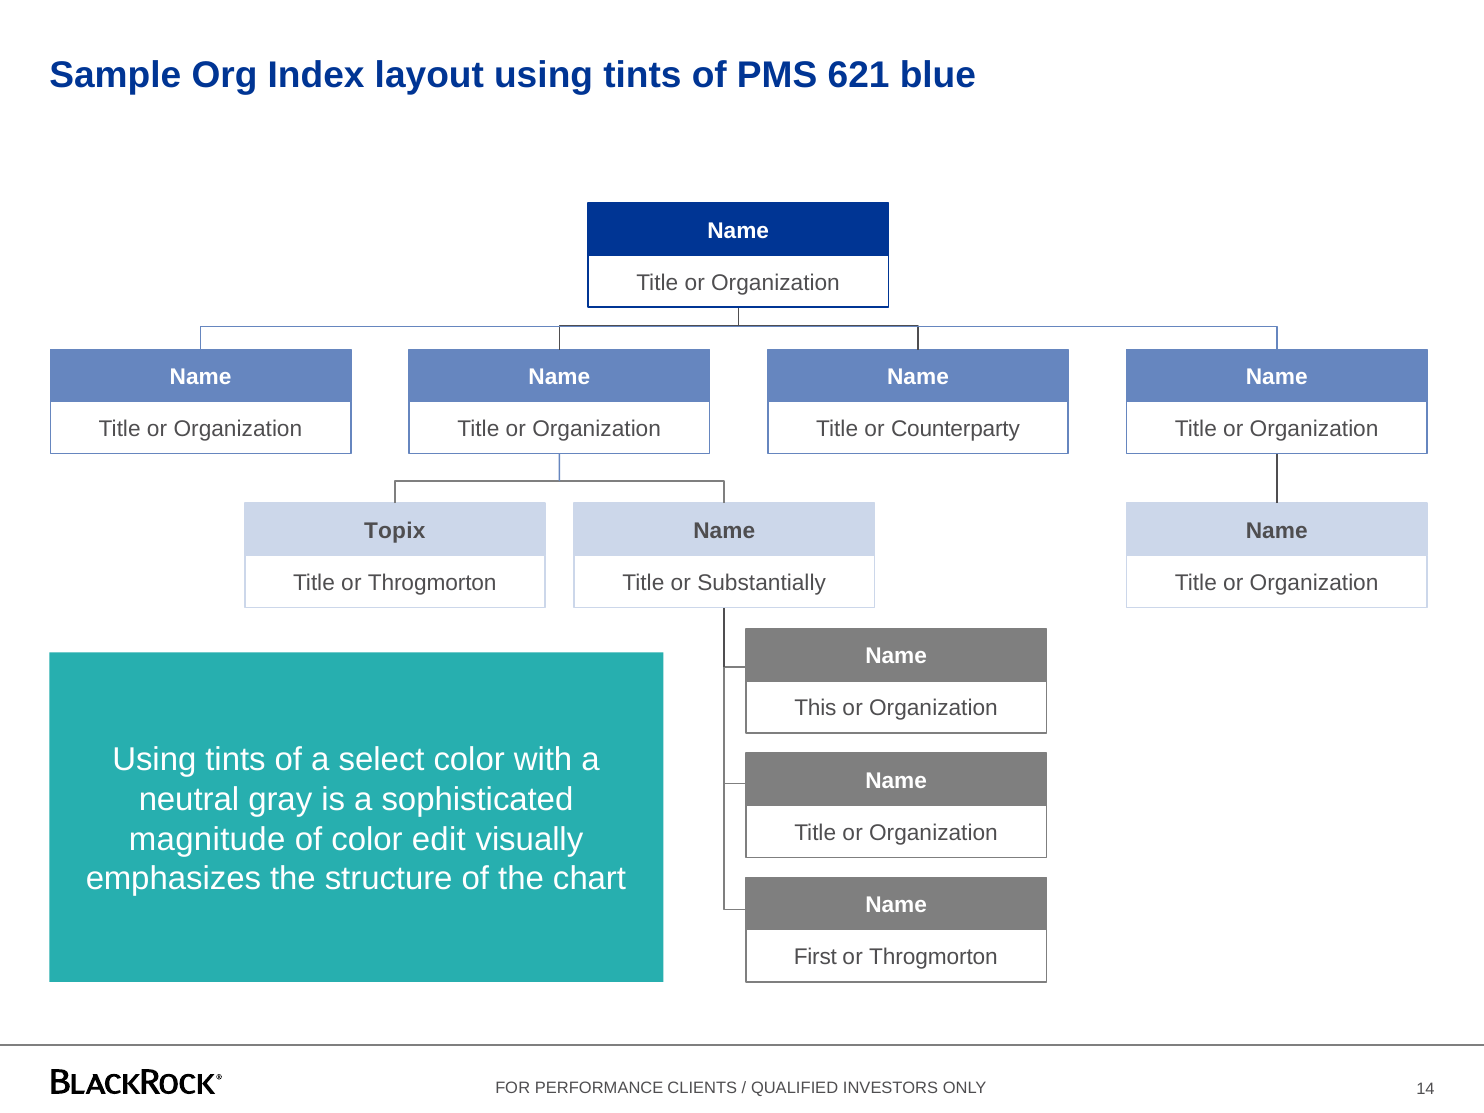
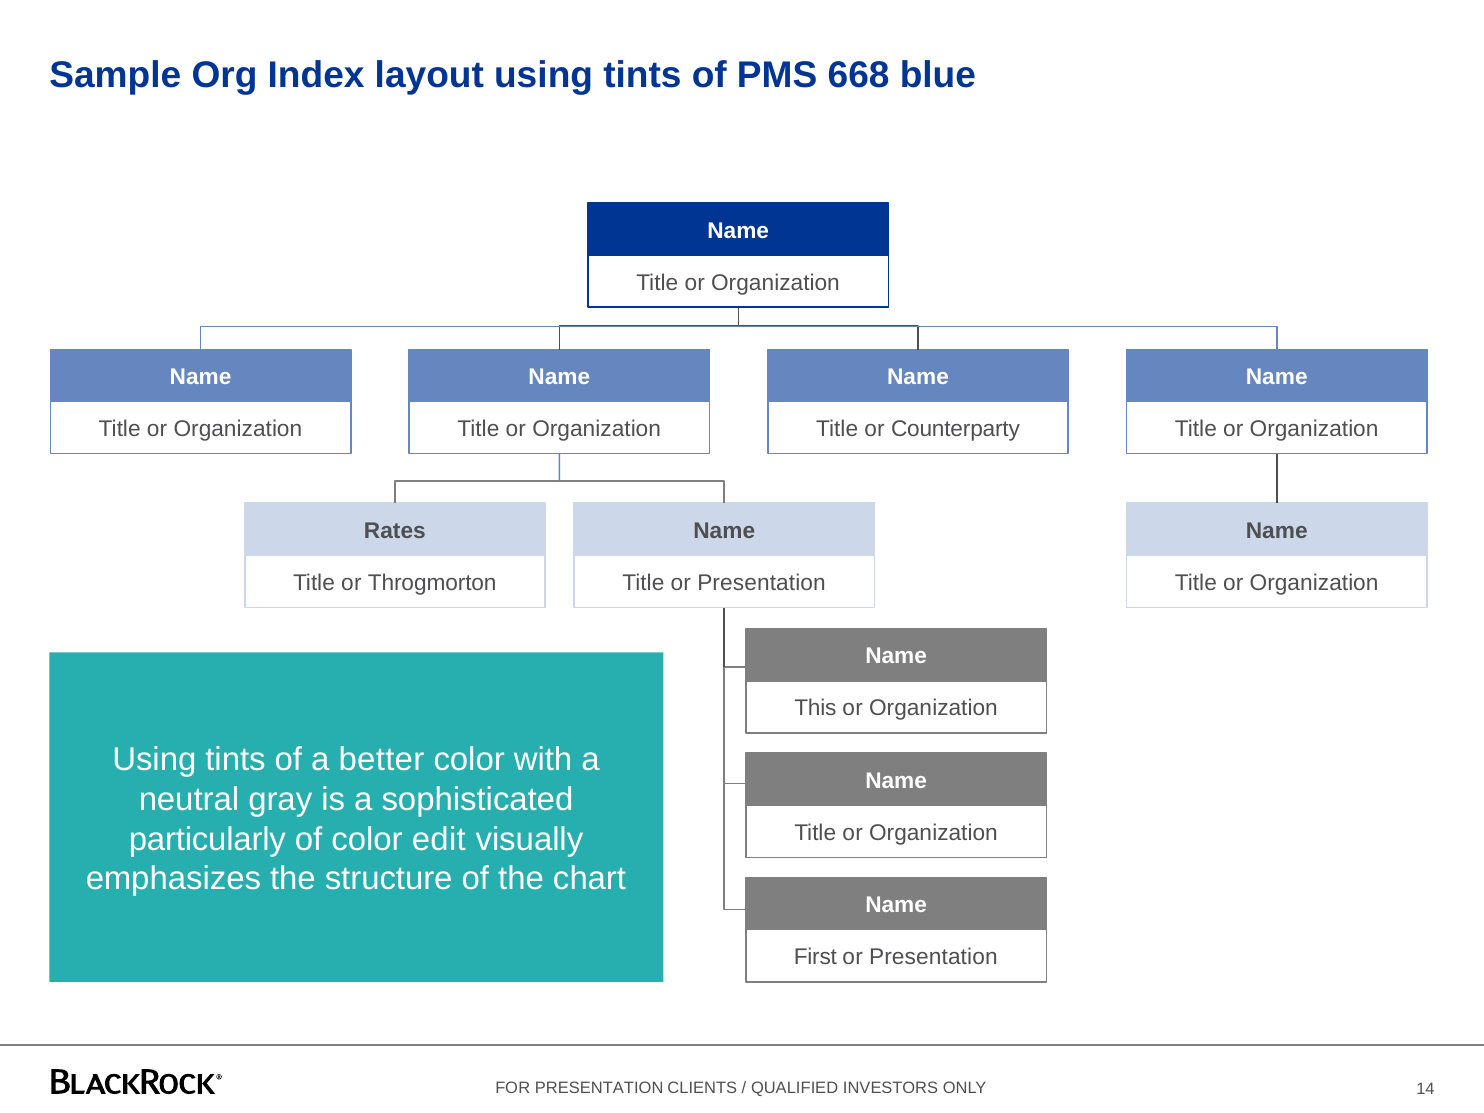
621: 621 -> 668 (859, 76)
Topix: Topix -> Rates (395, 531)
Title or Substantially: Substantially -> Presentation (762, 583)
select: select -> better (381, 760)
magnitude: magnitude -> particularly (207, 839)
Throgmorton: Throgmorton -> Presentation (933, 957)
FOR PERFORMANCE: PERFORMANCE -> PRESENTATION (599, 1088)
